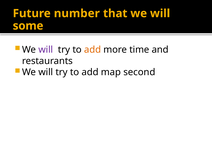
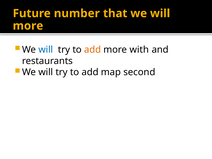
some: some -> more (28, 26)
will colour: purple -> blue (46, 50)
time: time -> with (139, 50)
